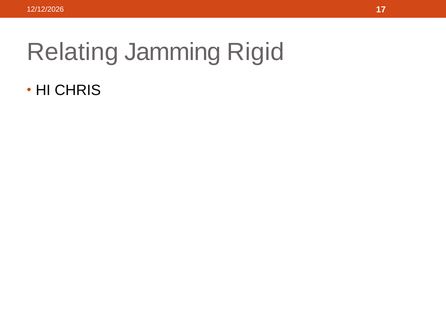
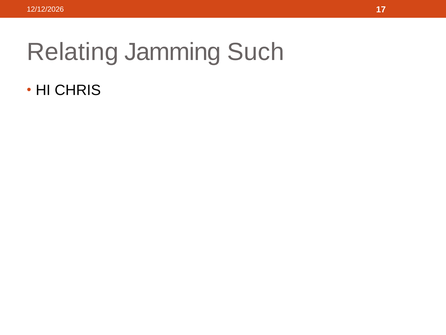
Rigid: Rigid -> Such (256, 52)
